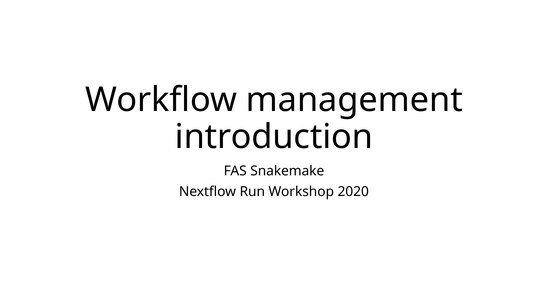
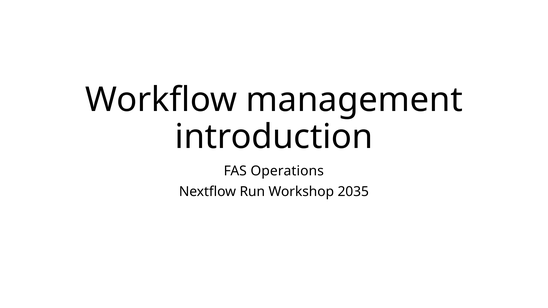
Snakemake: Snakemake -> Operations (287, 171)
2020: 2020 -> 2035 (353, 192)
